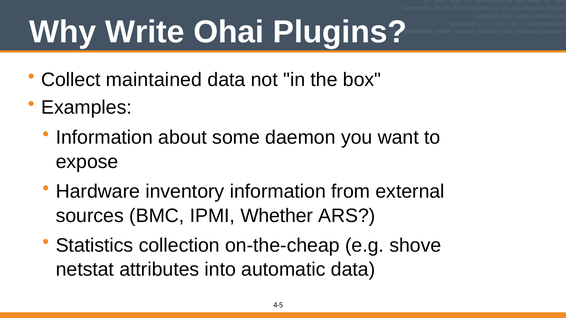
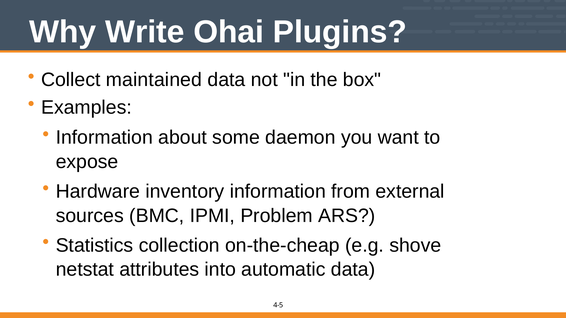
Whether: Whether -> Problem (277, 216)
